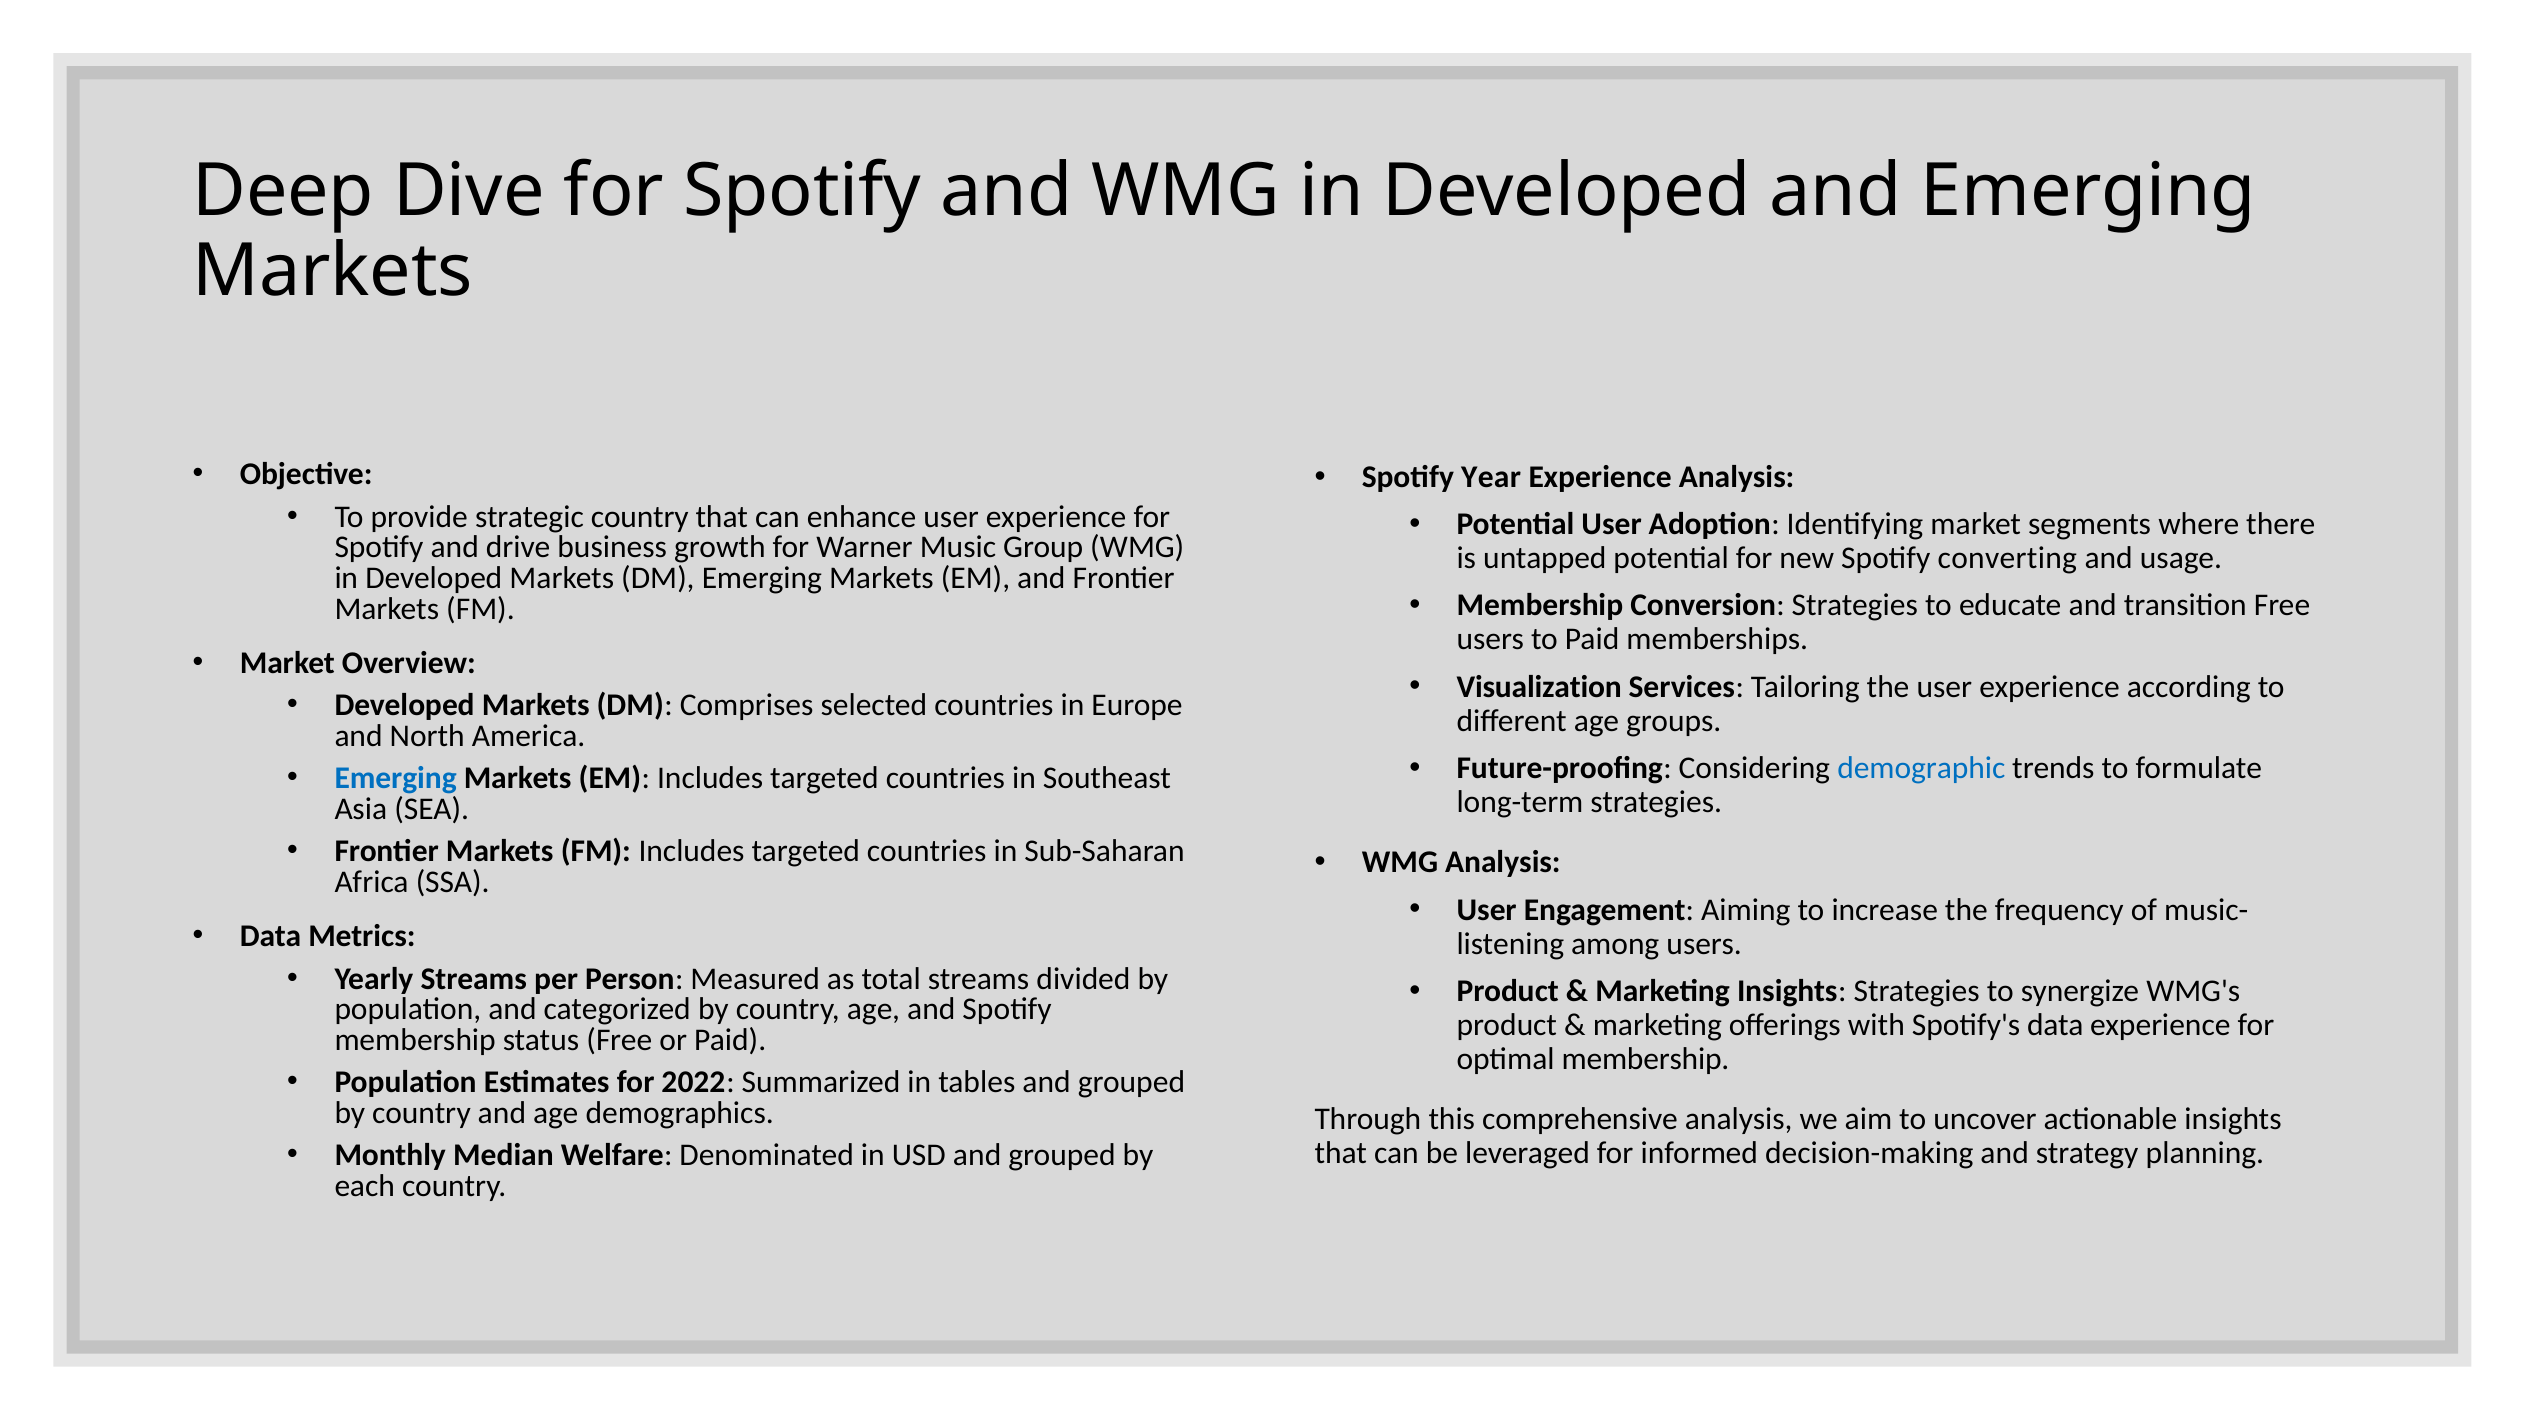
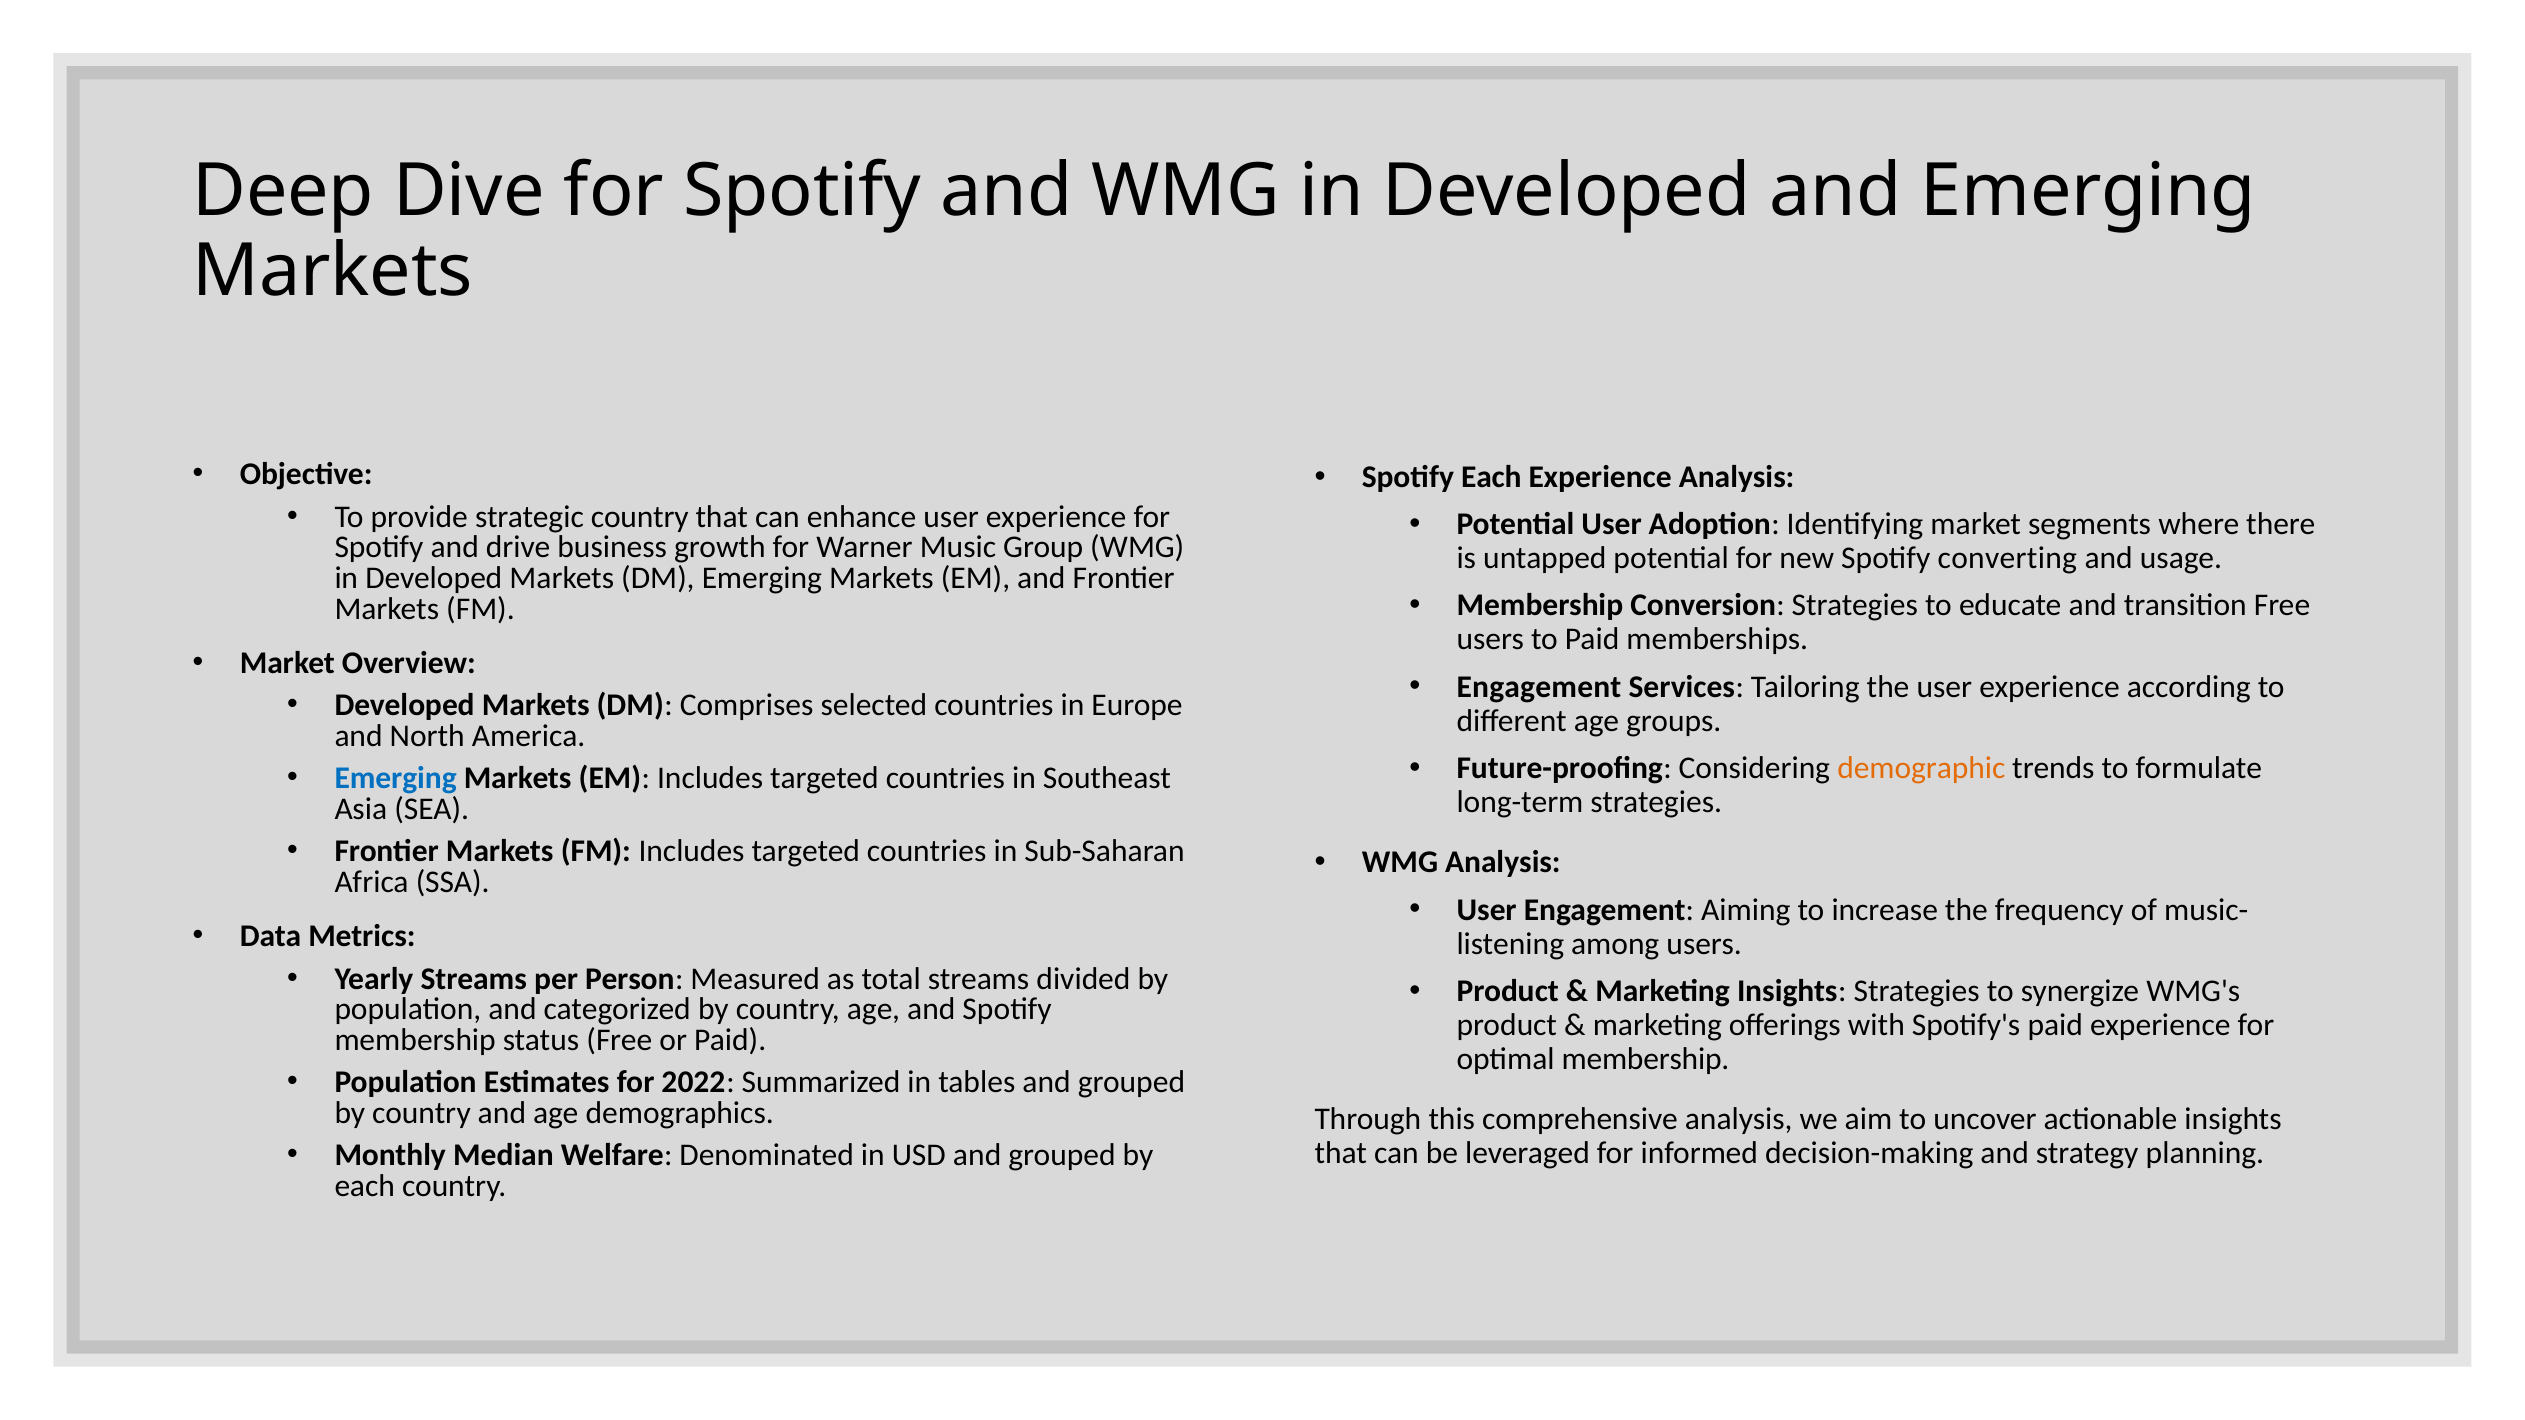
Spotify Year: Year -> Each (1491, 477)
Visualization: Visualization -> Engagement (1539, 687)
demographic colour: blue -> orange (1921, 768)
Spotify's data: data -> paid (2055, 1025)
